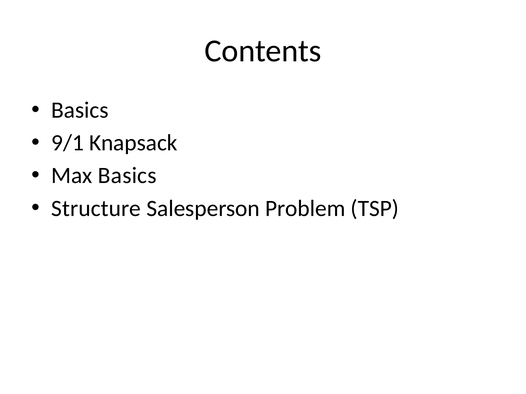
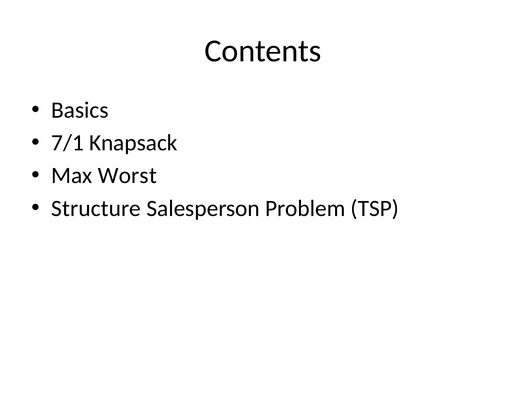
9/1: 9/1 -> 7/1 (68, 143)
Max Basics: Basics -> Worst (127, 176)
